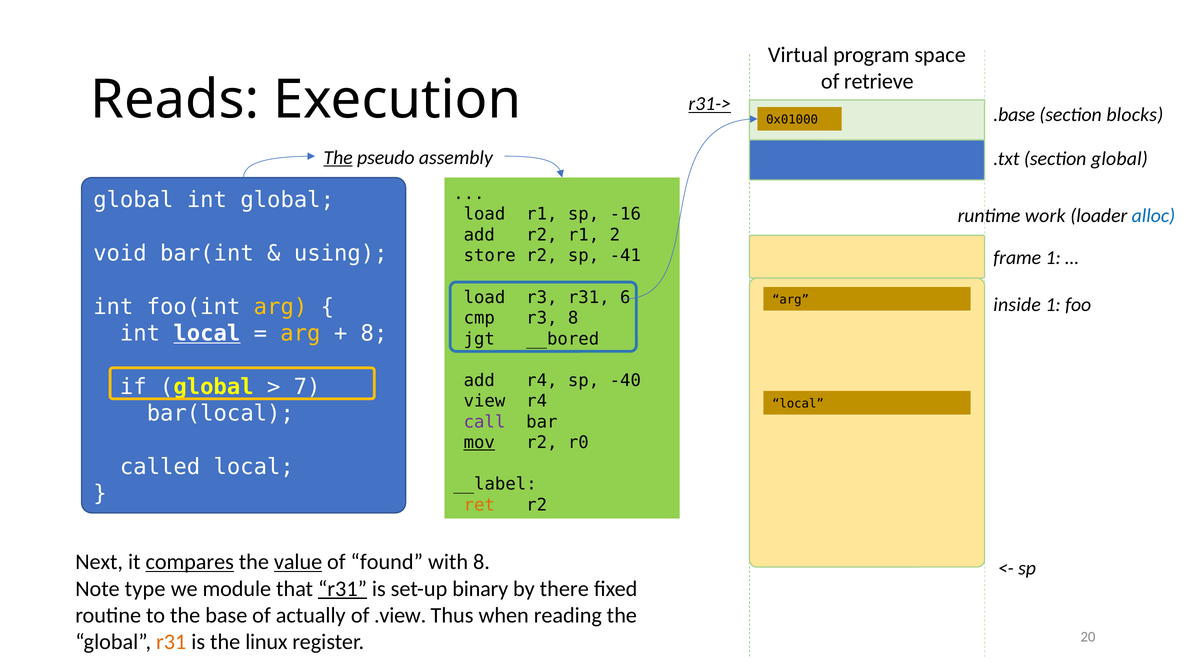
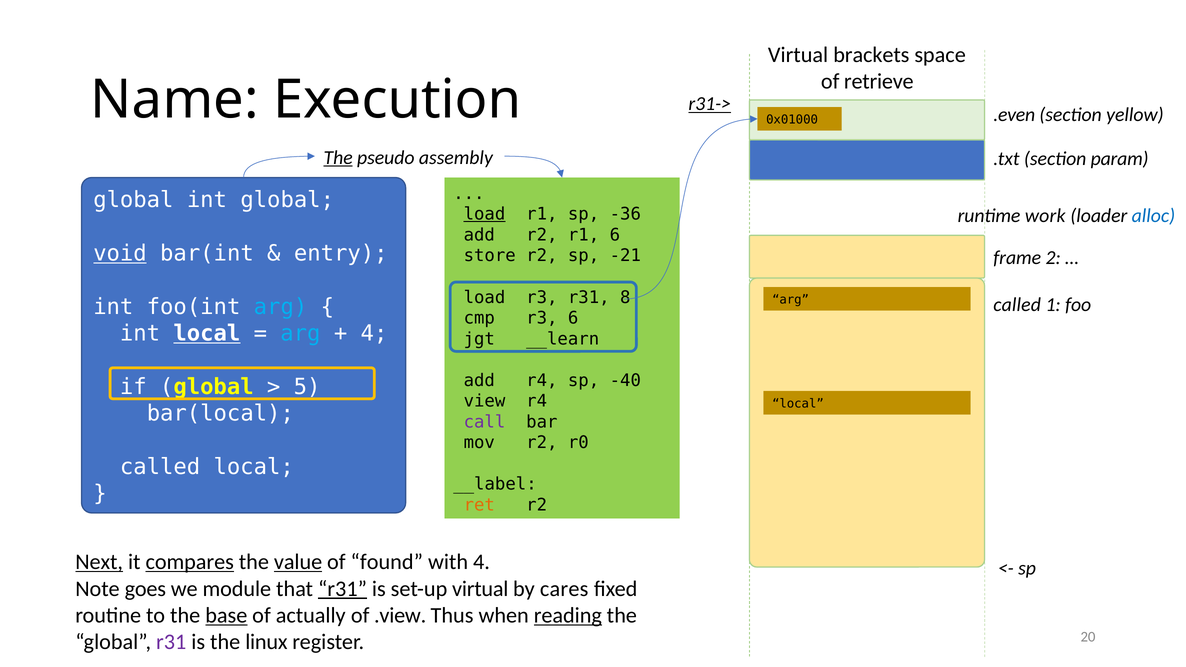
program: program -> brackets (871, 55)
Reads: Reads -> Name (175, 100)
.base: .base -> .even (1014, 115)
blocks: blocks -> yellow (1135, 115)
section global: global -> param (1120, 159)
load underline: none -> present (484, 214)
-16: -16 -> -36 (625, 214)
r1 2: 2 -> 6 (615, 235)
void underline: none -> present (120, 253)
using: using -> entry (341, 253)
-41: -41 -> -21 (625, 256)
frame 1: 1 -> 2 (1053, 258)
6: 6 -> 8 (625, 297)
inside: inside -> called (1017, 305)
arg colour: yellow -> light blue (281, 307)
r3 8: 8 -> 6 (573, 318)
arg colour: yellow -> light blue (300, 333)
8: 8 -> 4 (374, 333)
__bored: __bored -> __learn (563, 339)
7: 7 -> 5 (307, 387)
mov underline: present -> none (479, 443)
Next underline: none -> present (99, 562)
with 8: 8 -> 4 (481, 562)
type: type -> goes (145, 589)
set-up binary: binary -> virtual (480, 589)
there: there -> cares (564, 589)
base underline: none -> present (226, 615)
reading underline: none -> present (568, 615)
r31 colour: orange -> purple (171, 642)
